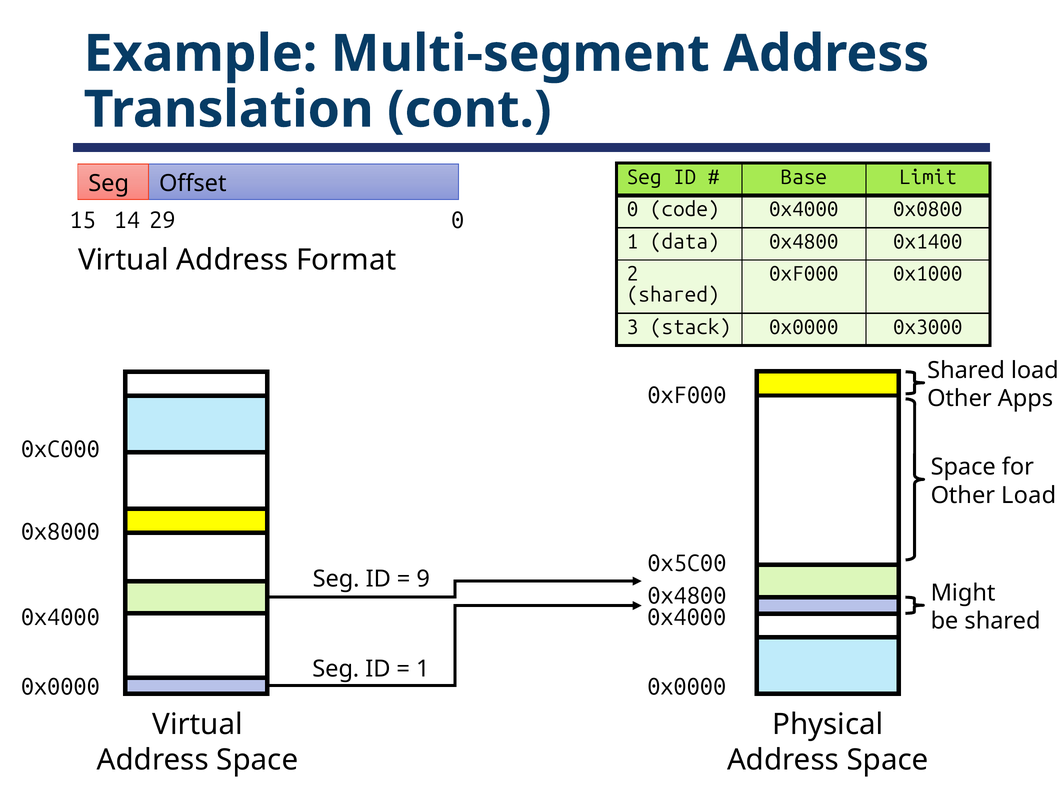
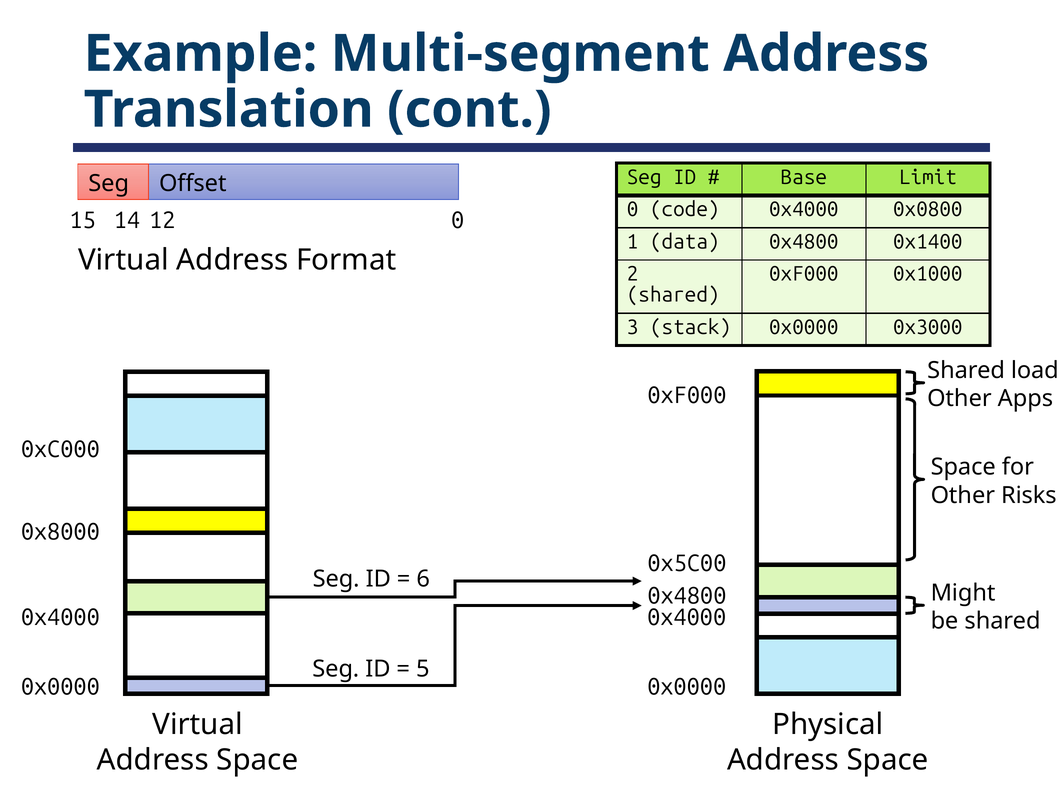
29: 29 -> 12 (162, 221)
Other Load: Load -> Risks (1029, 495)
9: 9 -> 6 (423, 579)
1: 1 -> 5 (423, 669)
